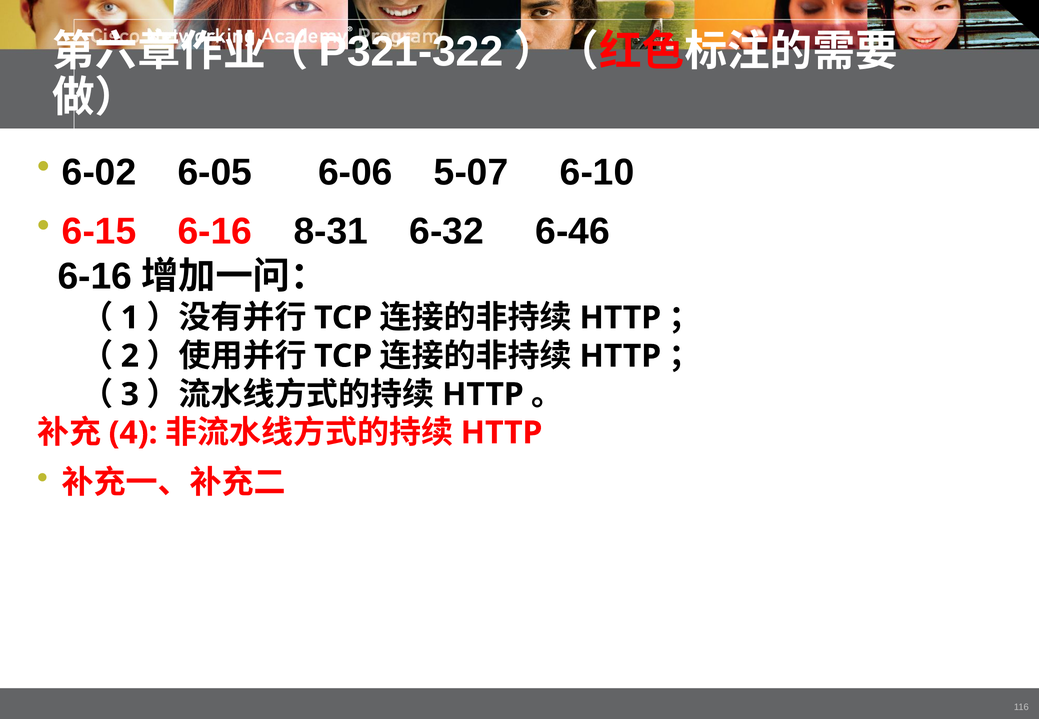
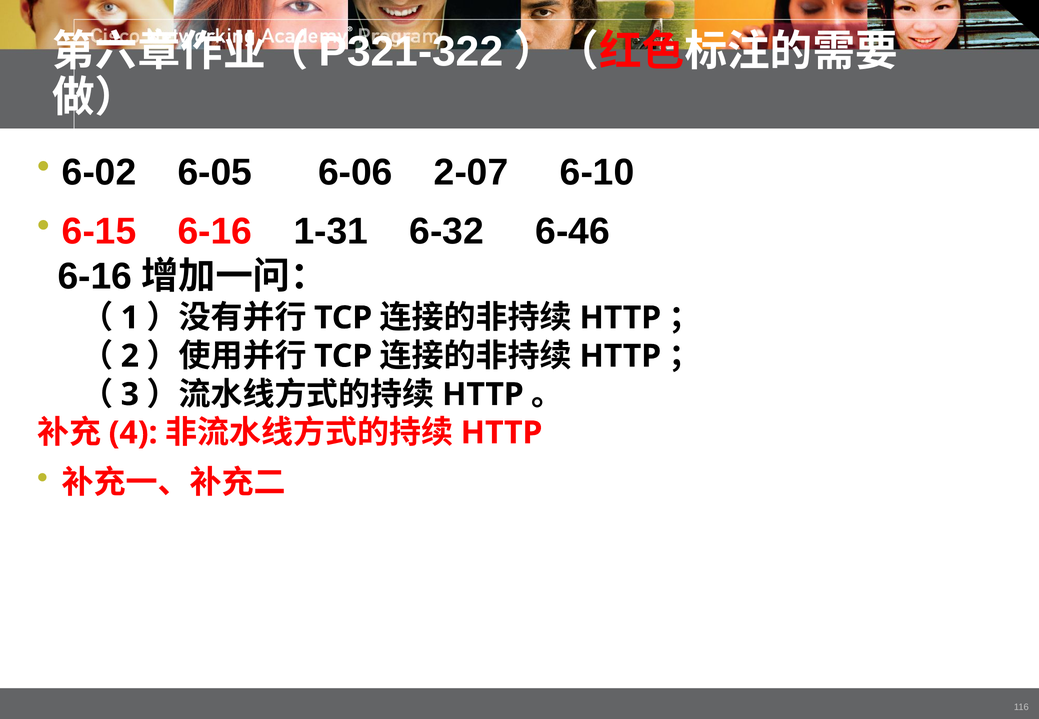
5-07: 5-07 -> 2-07 (471, 172)
8-31: 8-31 -> 1-31 (331, 231)
